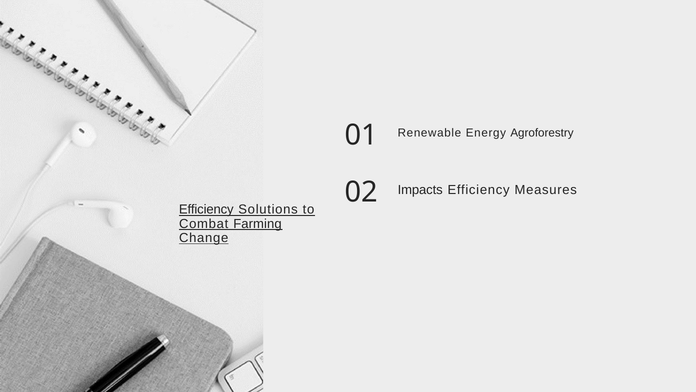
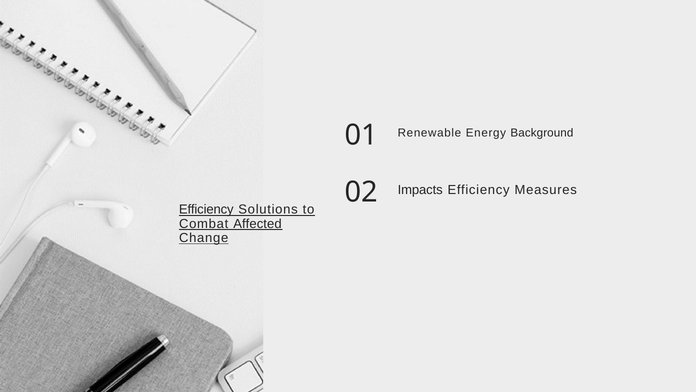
Agroforestry: Agroforestry -> Background (542, 133)
Farming: Farming -> Affected (257, 224)
